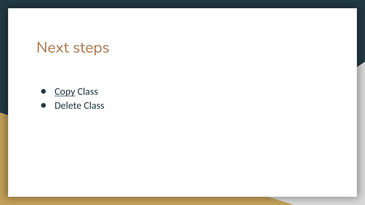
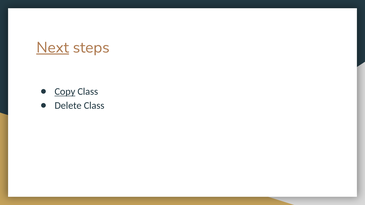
Next underline: none -> present (53, 48)
